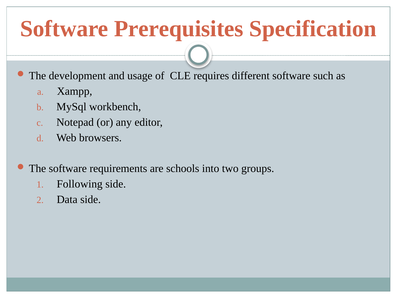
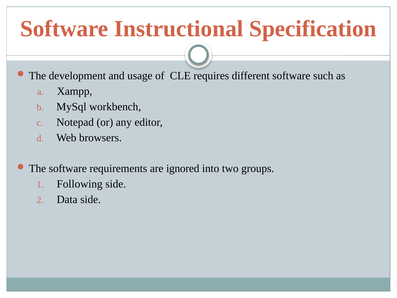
Prerequisites: Prerequisites -> Instructional (179, 29)
schools: schools -> ignored (183, 168)
